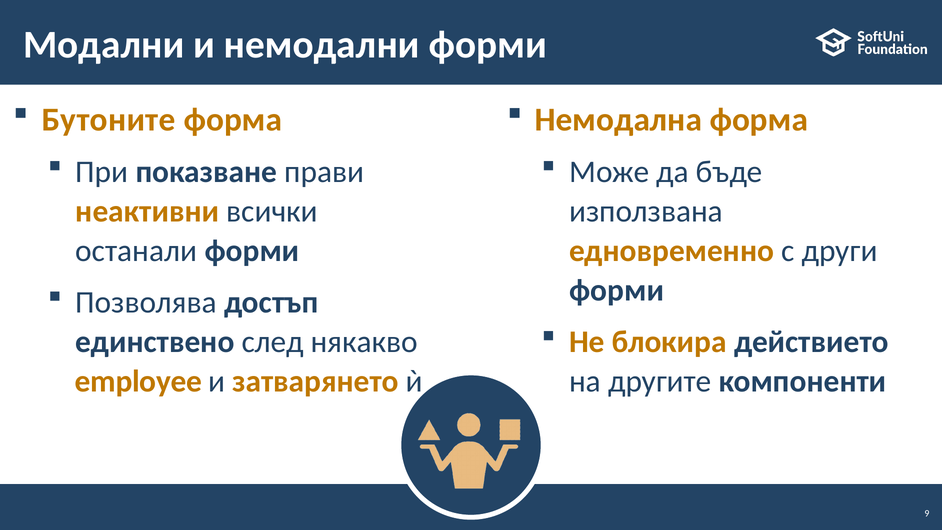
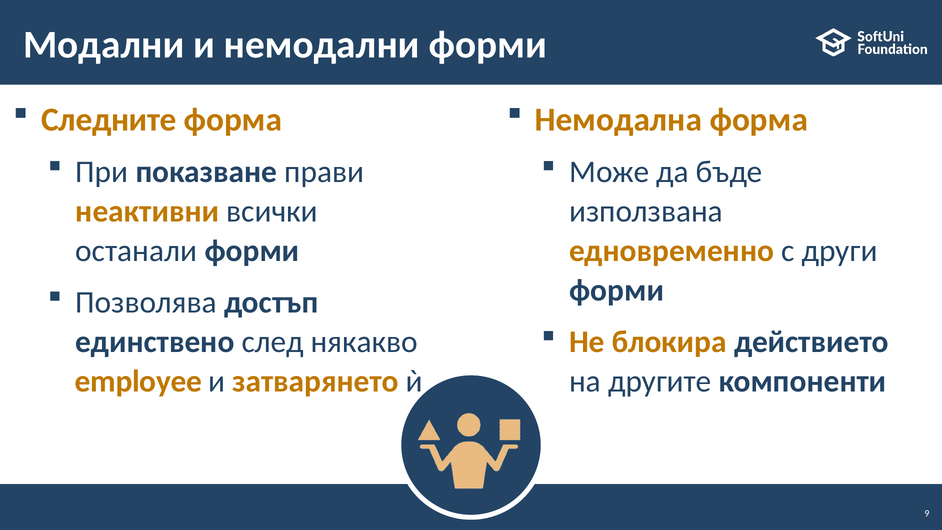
Бутоните: Бутоните -> Следните (109, 120)
